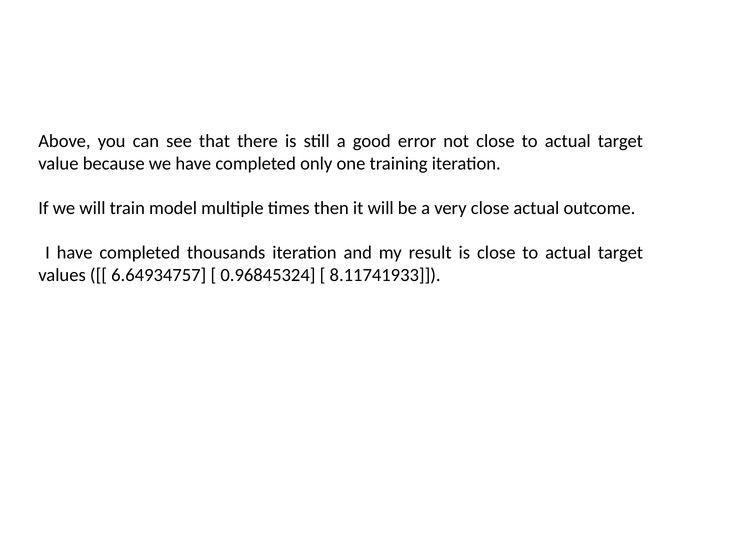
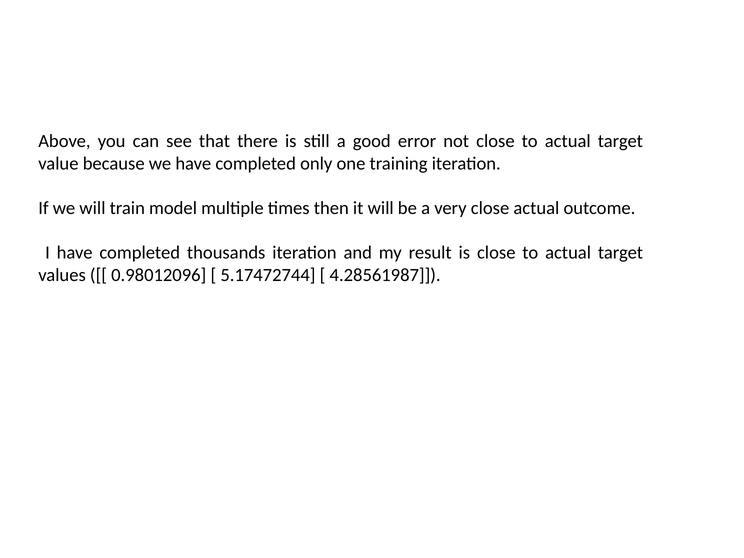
6.64934757: 6.64934757 -> 0.98012096 (159, 275)
0.96845324: 0.96845324 -> 5.17472744 (268, 275)
8.11741933: 8.11741933 -> 4.28561987 (385, 275)
